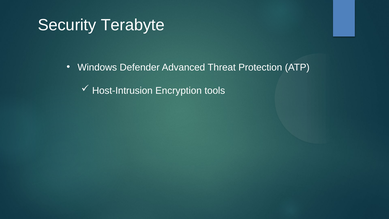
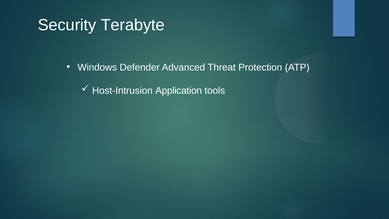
Encryption: Encryption -> Application (179, 91)
